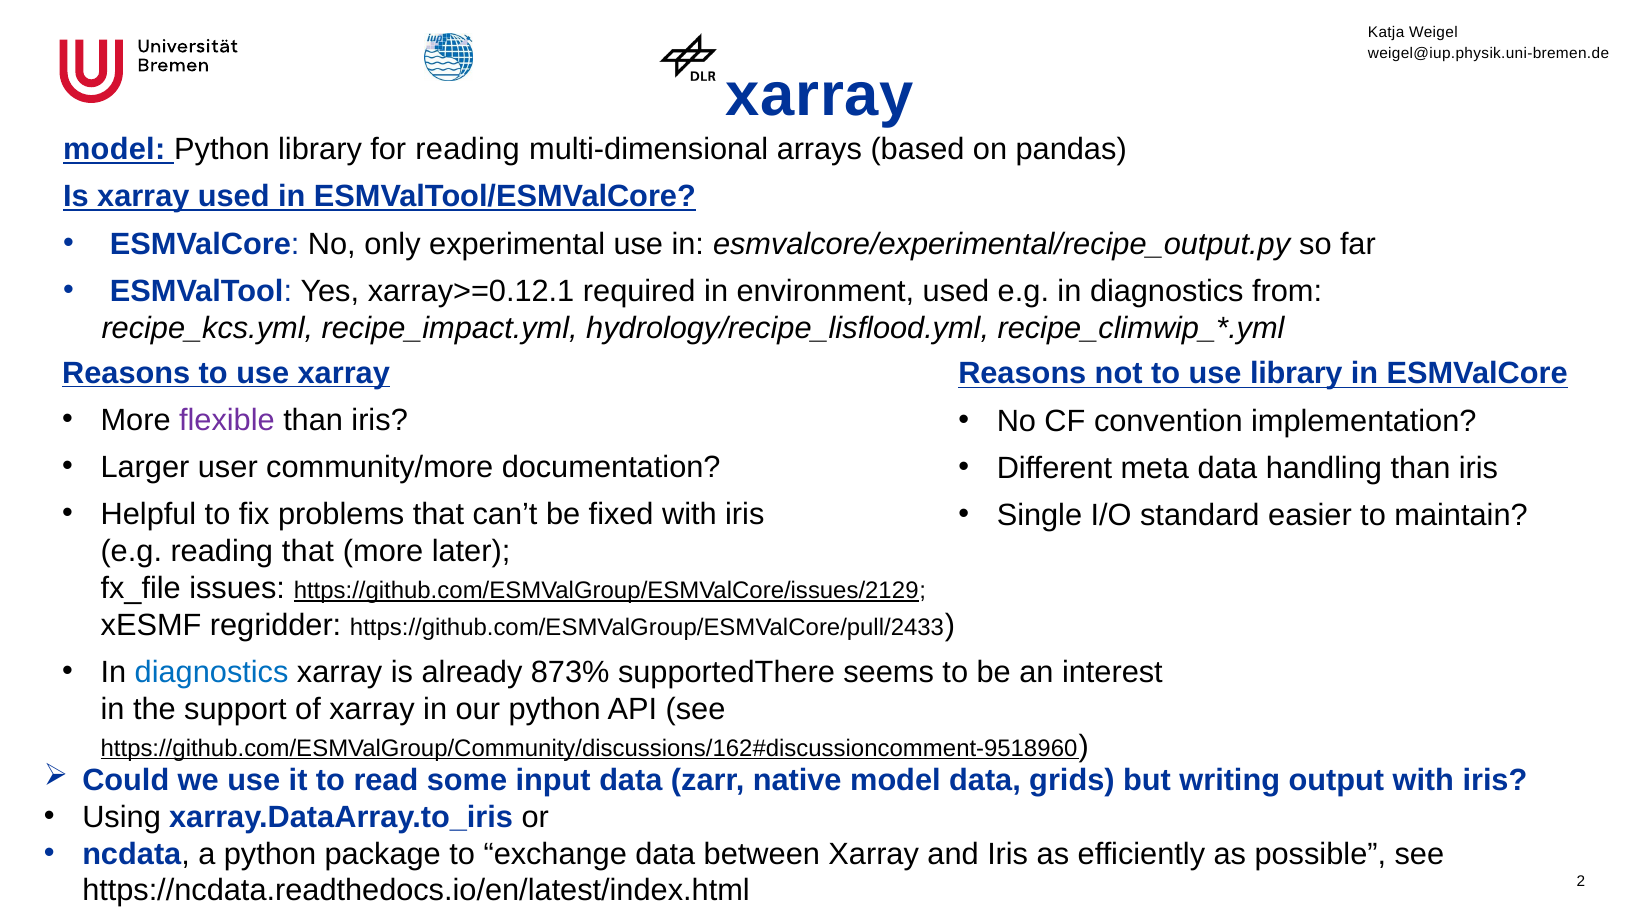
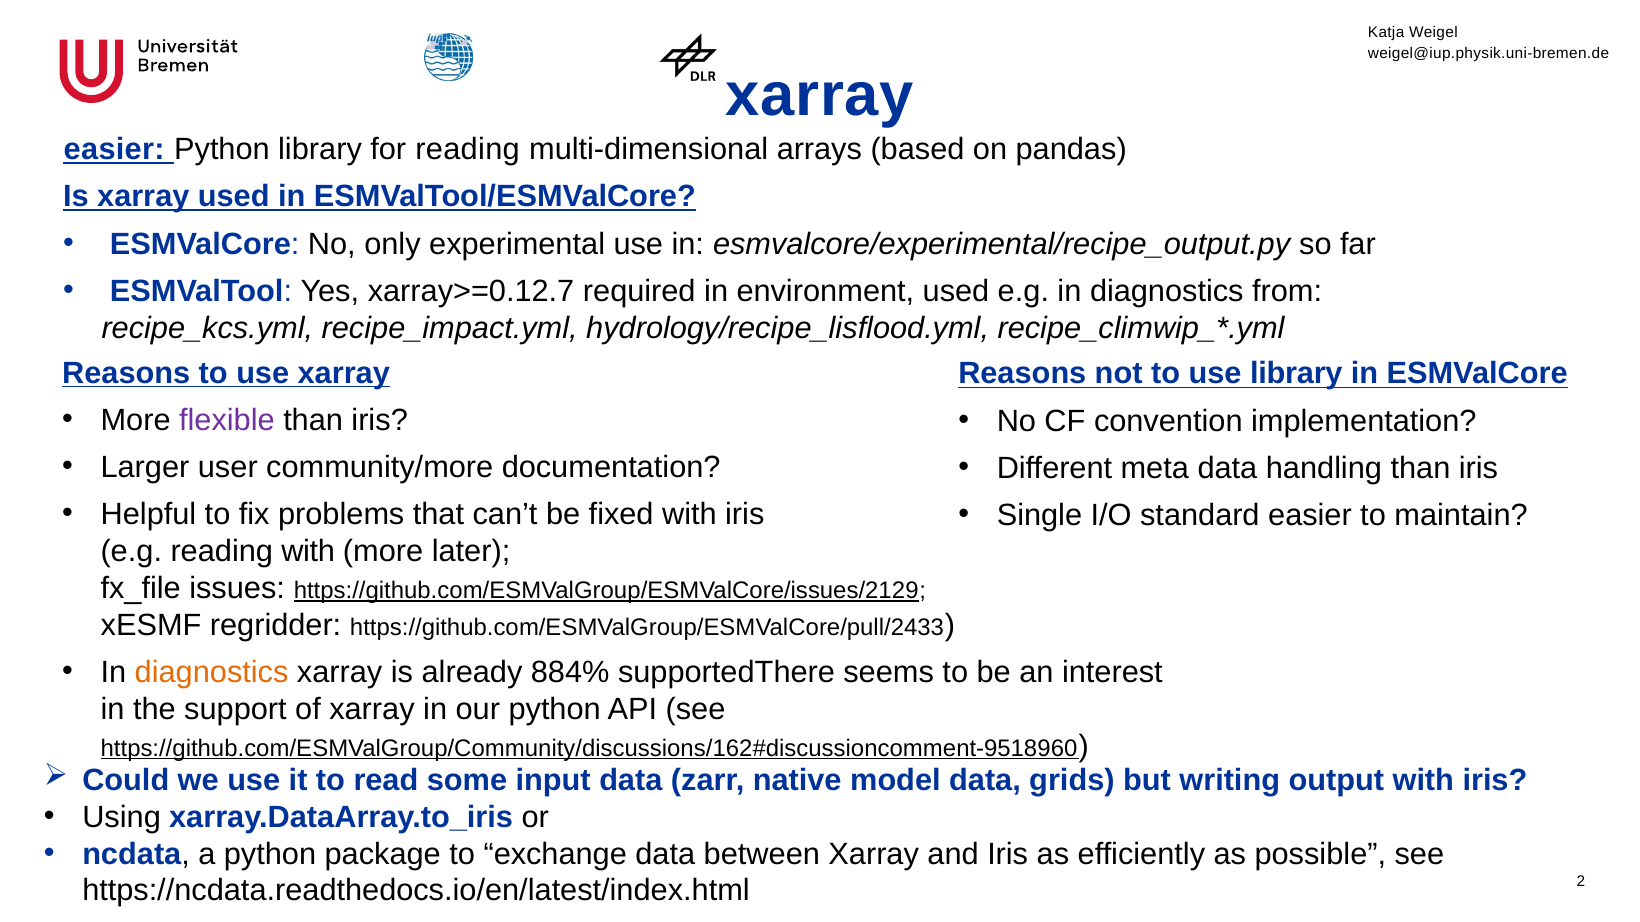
model: model -> easier (114, 150)
xarray>=0.12.1: xarray>=0.12.1 -> xarray>=0.12.7 (471, 291)
reading that: that -> with (308, 552)
diagnostics colour: blue -> orange (212, 672)
873%: 873% -> 884% (570, 672)
